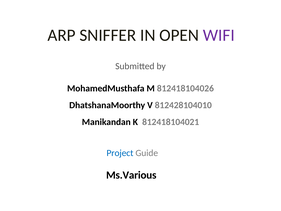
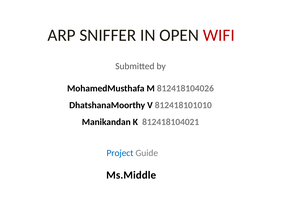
WIFI colour: purple -> red (219, 35)
812428104010: 812428104010 -> 812418101010 (183, 105)
Ms.Various: Ms.Various -> Ms.Middle (131, 175)
